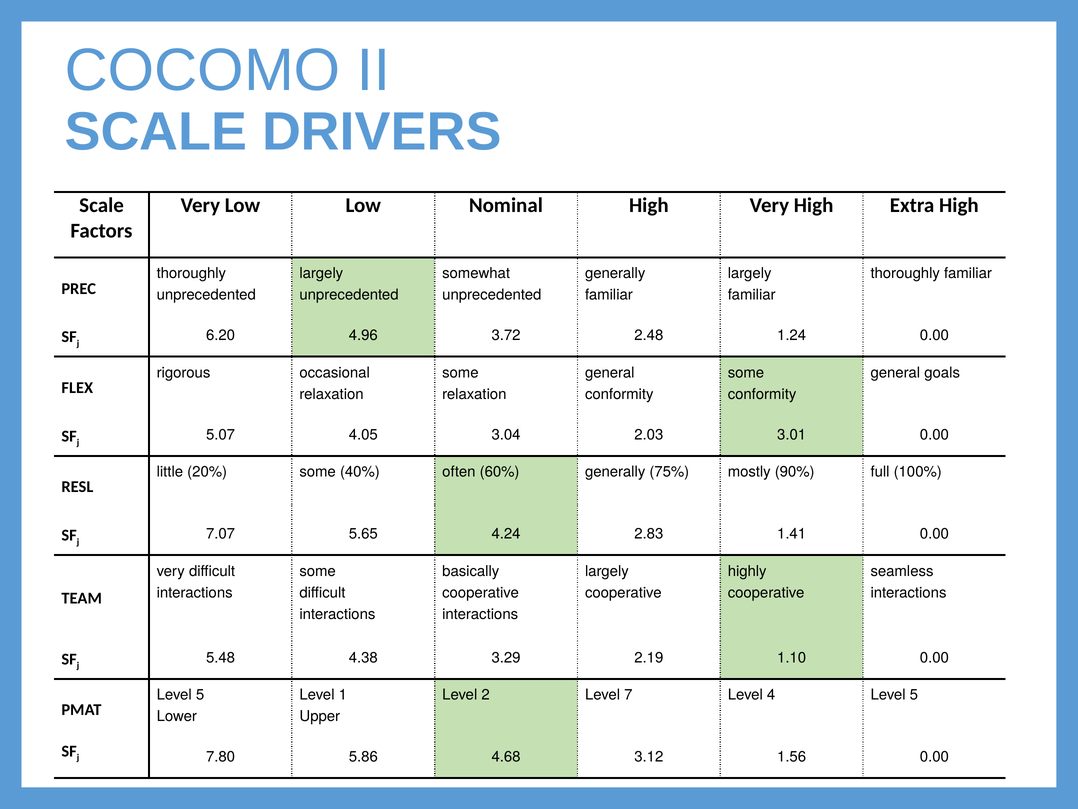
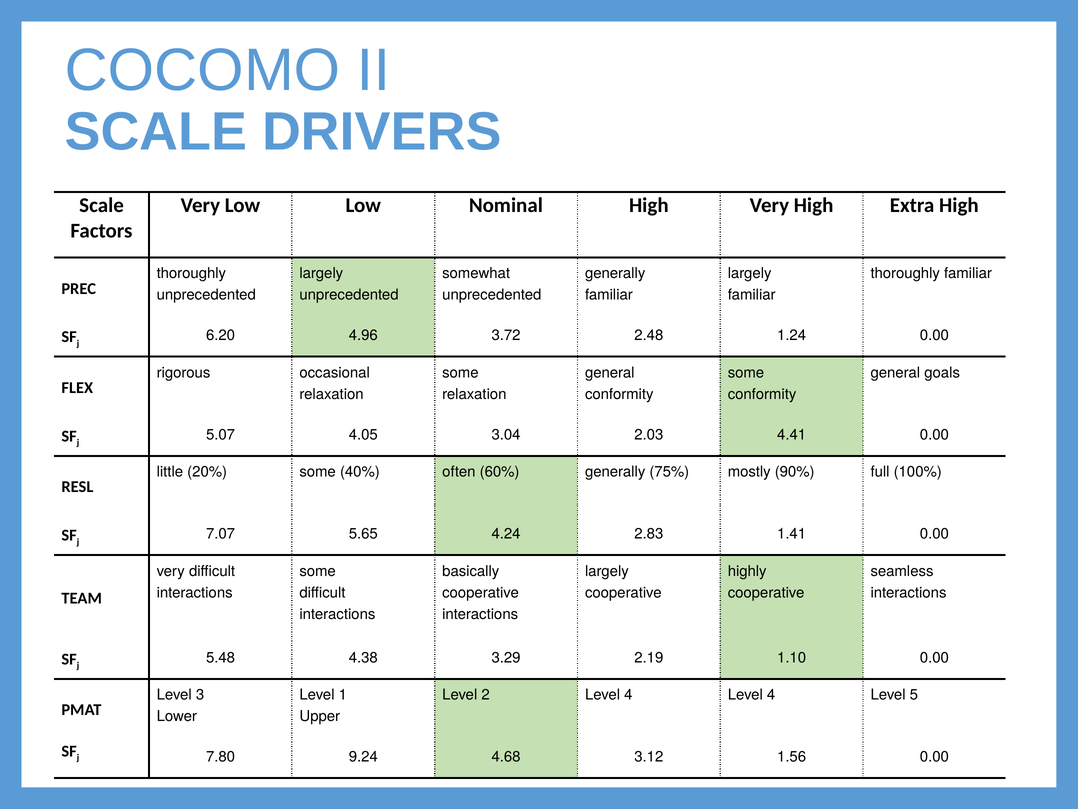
3.01: 3.01 -> 4.41 (792, 434)
5: 5 -> 3 (200, 695)
2 Level 7: 7 -> 4 (628, 695)
5.86: 5.86 -> 9.24 (363, 756)
